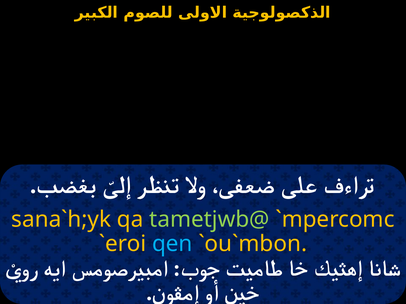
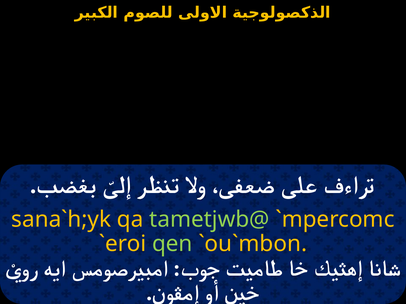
qen colour: light blue -> light green (172, 244)
